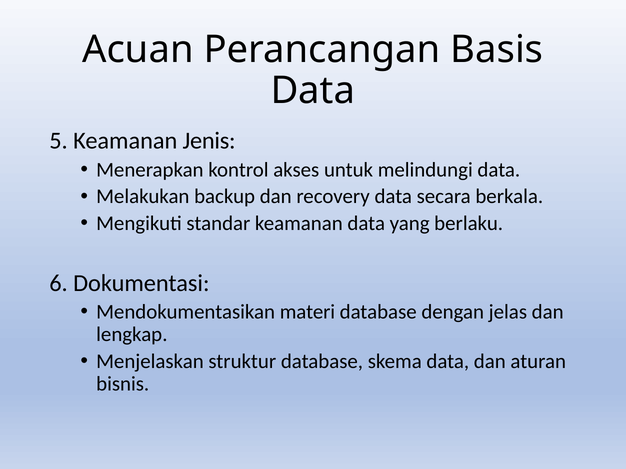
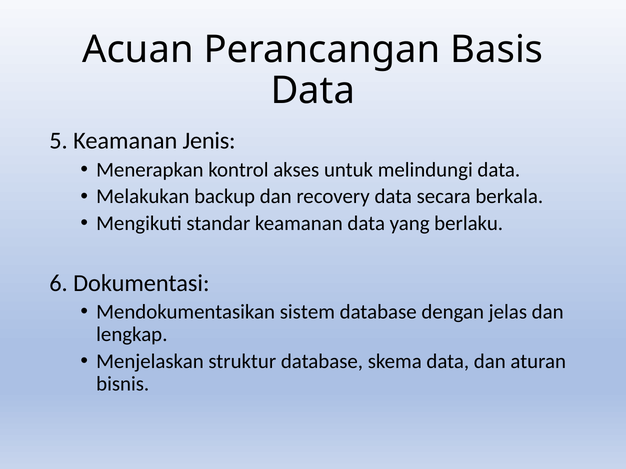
materi: materi -> sistem (307, 312)
